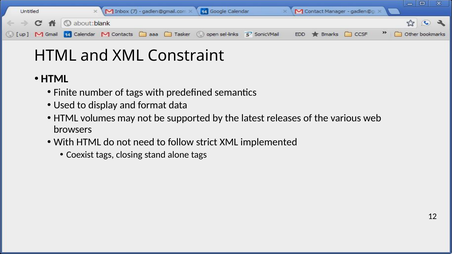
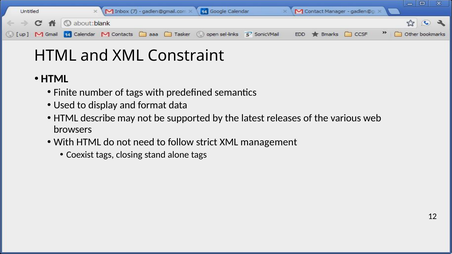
volumes: volumes -> describe (98, 118)
implemented: implemented -> management (269, 142)
